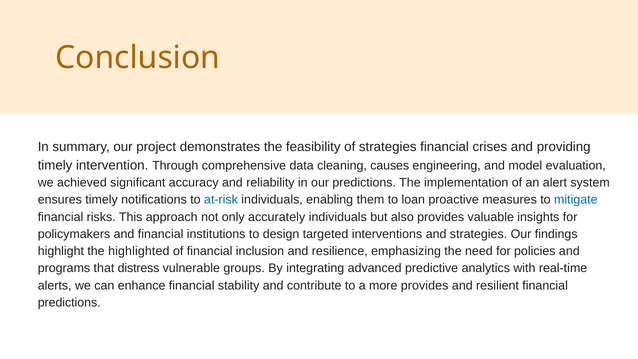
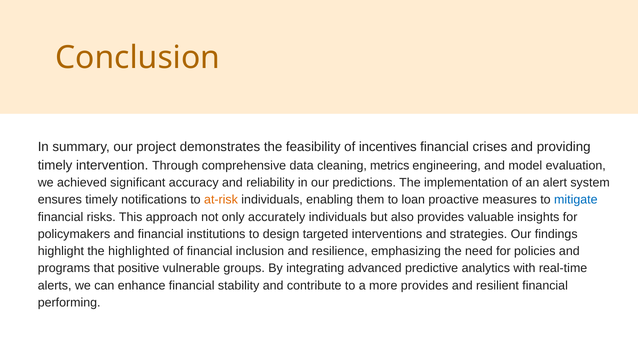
of strategies: strategies -> incentives (388, 147)
causes: causes -> metrics (390, 165)
at-risk colour: blue -> orange (221, 200)
distress: distress -> positive (139, 268)
predictions: predictions -> performing (69, 302)
